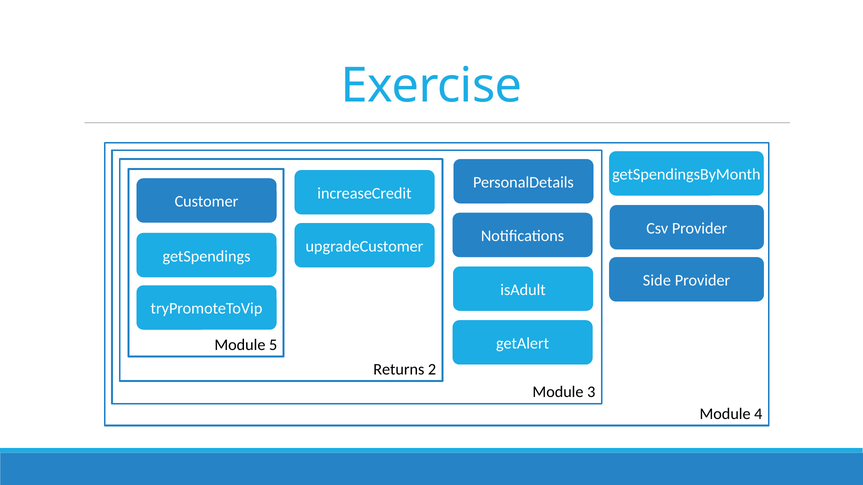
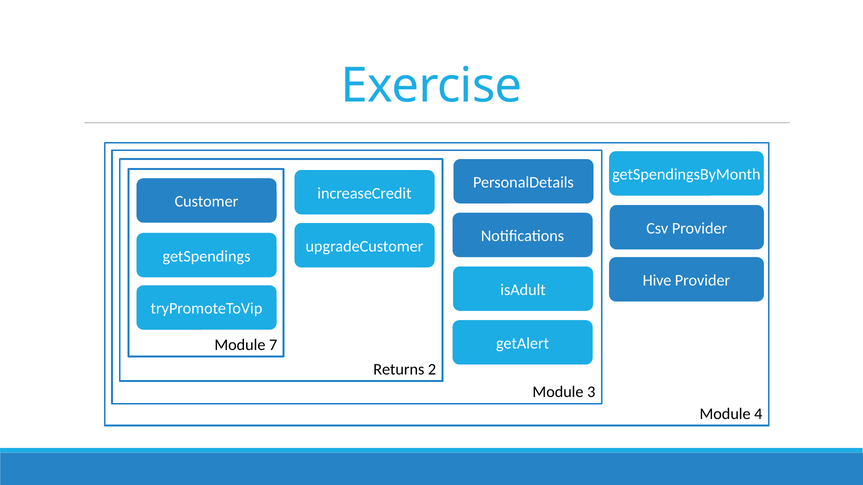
Side: Side -> Hive (657, 281)
5: 5 -> 7 (273, 345)
